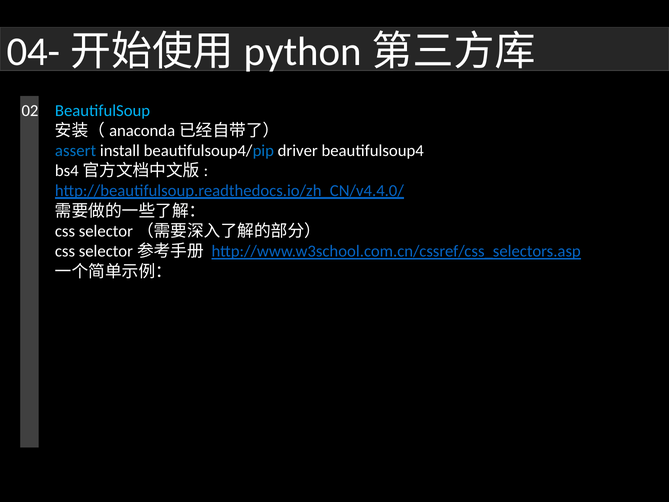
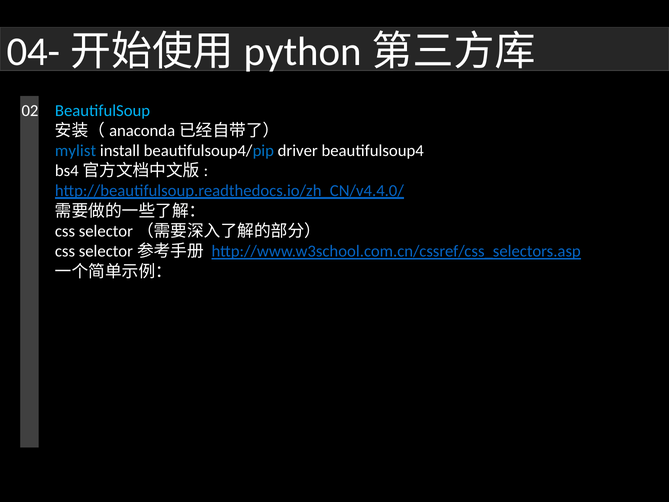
assert: assert -> mylist (76, 151)
